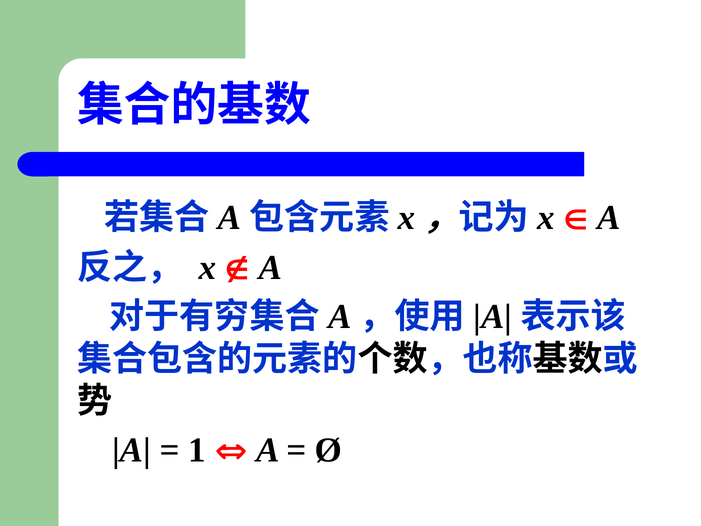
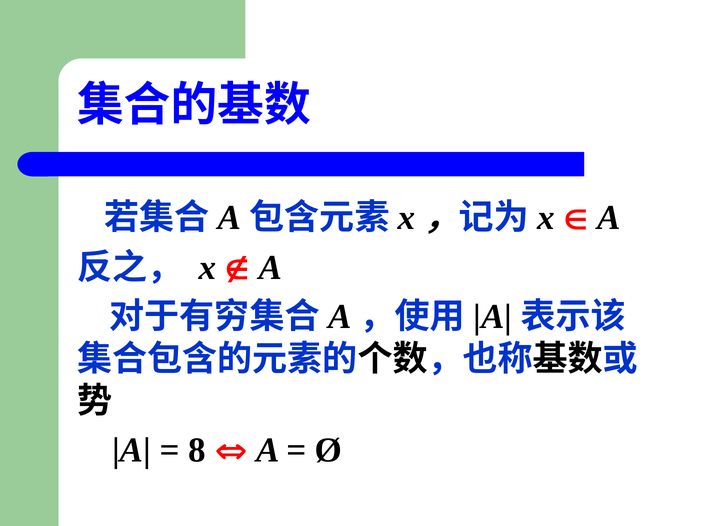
1: 1 -> 8 (197, 450)
